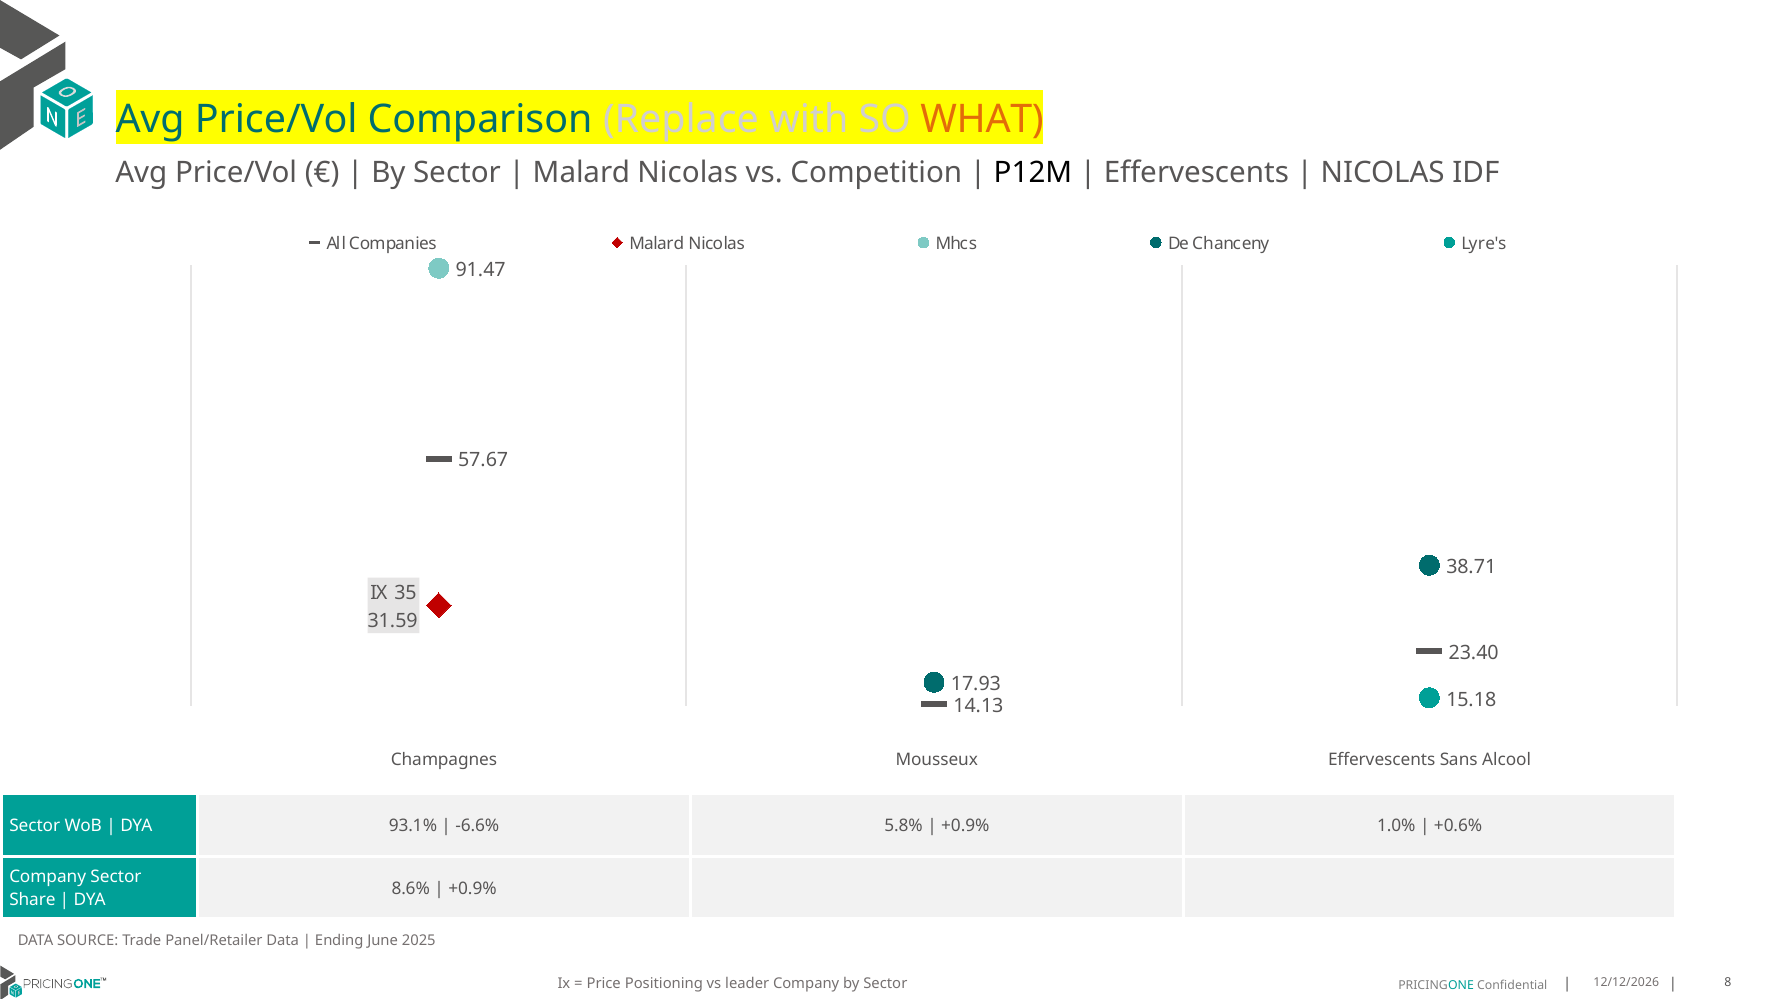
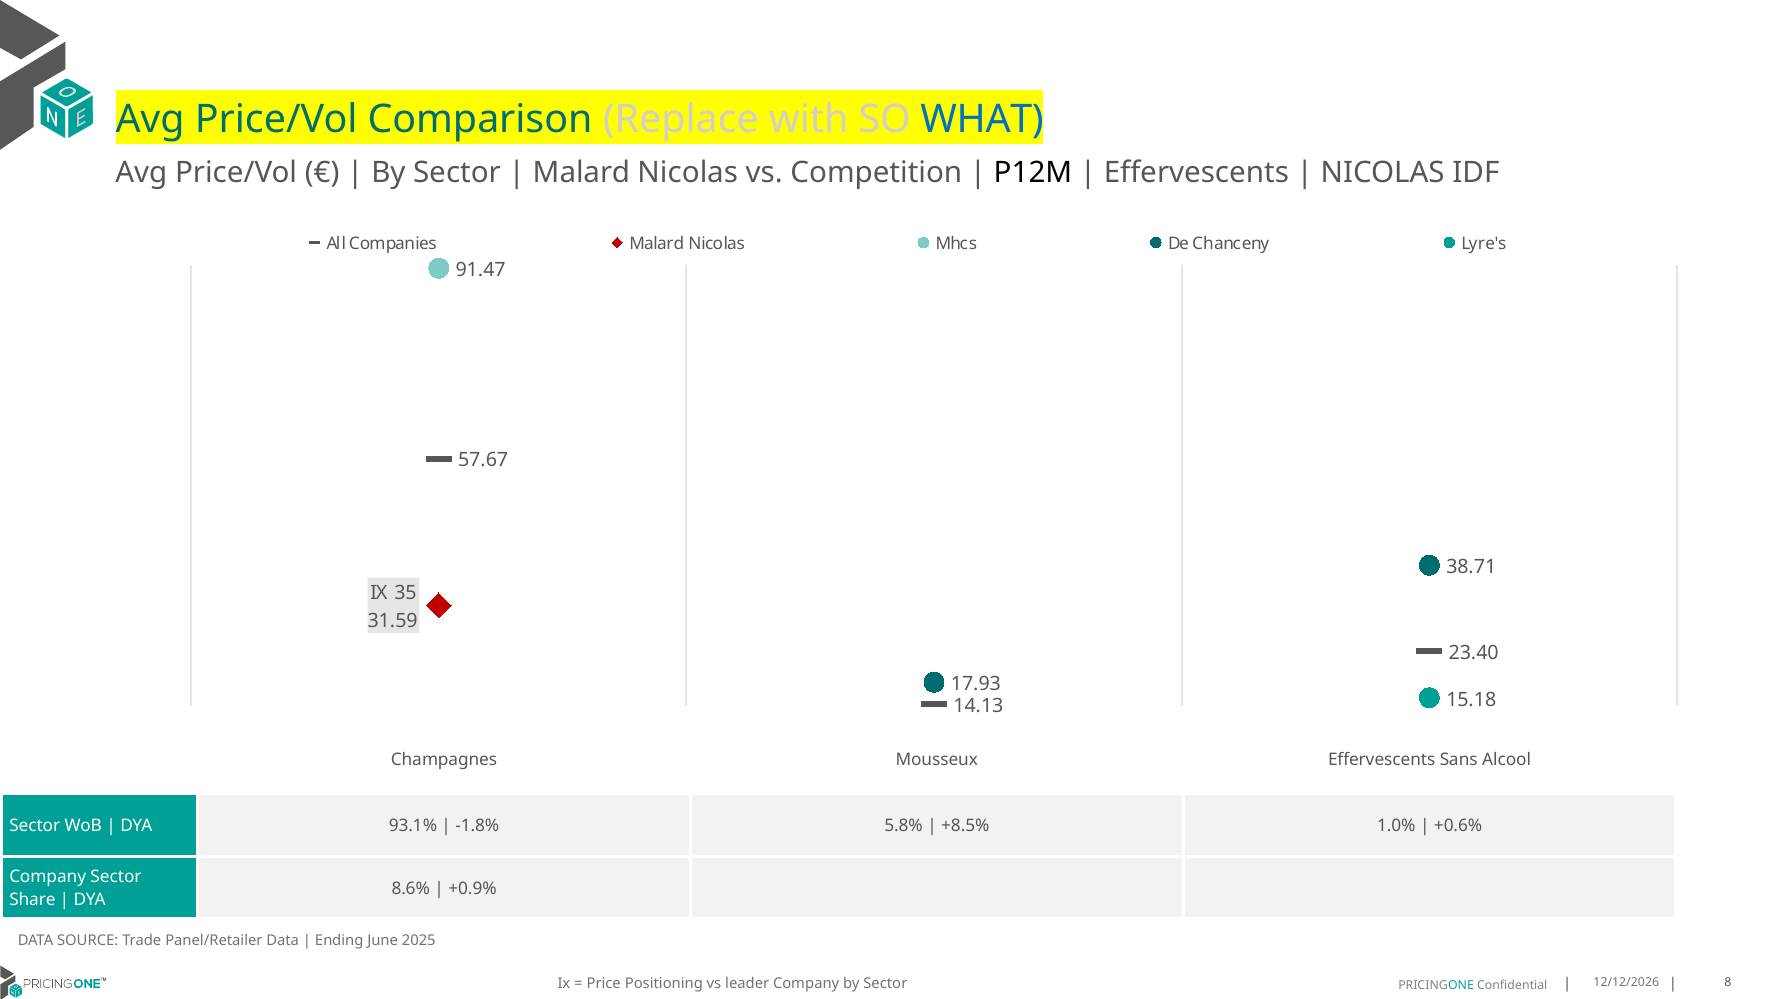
WHAT colour: orange -> blue (982, 119)
-6.6%: -6.6% -> -1.8% (477, 825)
+0.9%: +0.9% -> +8.5% (965, 825)
